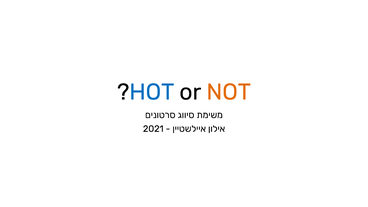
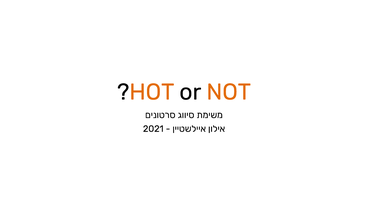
HOT colour: blue -> orange (152, 92)
